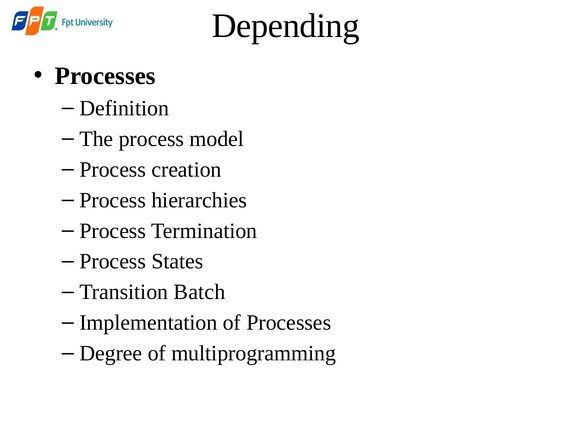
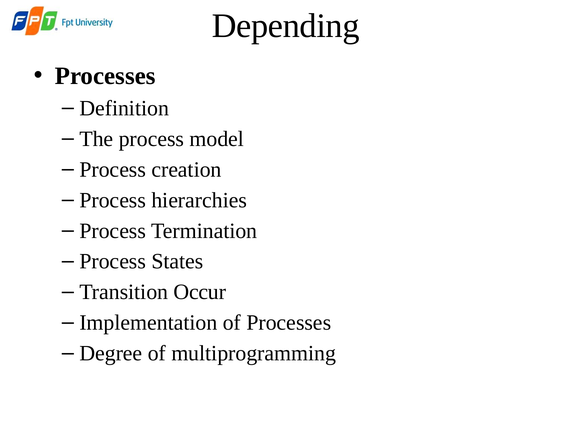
Batch: Batch -> Occur (200, 292)
